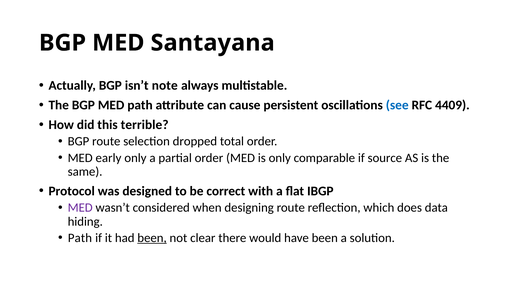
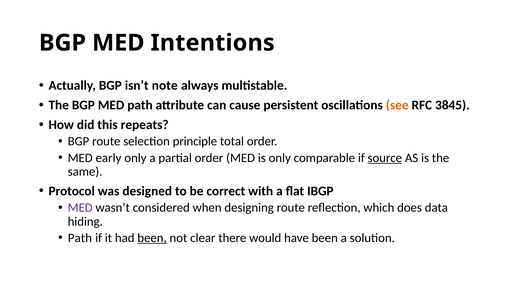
Santayana: Santayana -> Intentions (213, 43)
see colour: blue -> orange (397, 105)
4409: 4409 -> 3845 (452, 105)
terrible: terrible -> repeats (145, 125)
dropped: dropped -> principle (195, 142)
source underline: none -> present (385, 158)
